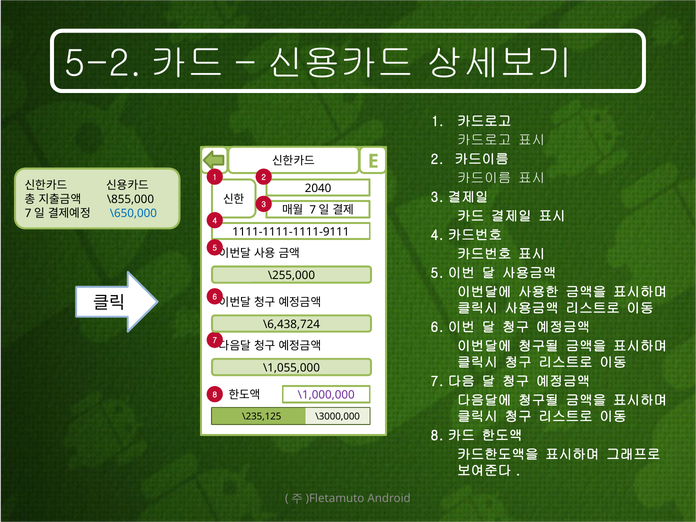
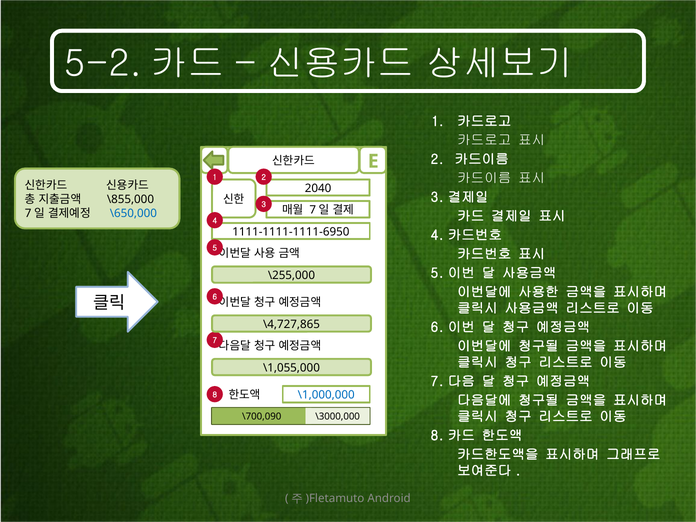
1111-1111-1111-9111: 1111-1111-1111-9111 -> 1111-1111-1111-6950 (291, 232)
\6,438,724: \6,438,724 -> \4,727,865 (291, 324)
\1,000,000 colour: purple -> blue (326, 395)
\235,125: \235,125 -> \700,090 (262, 417)
